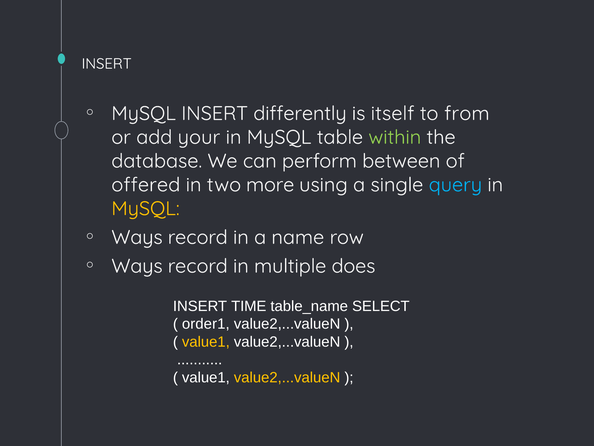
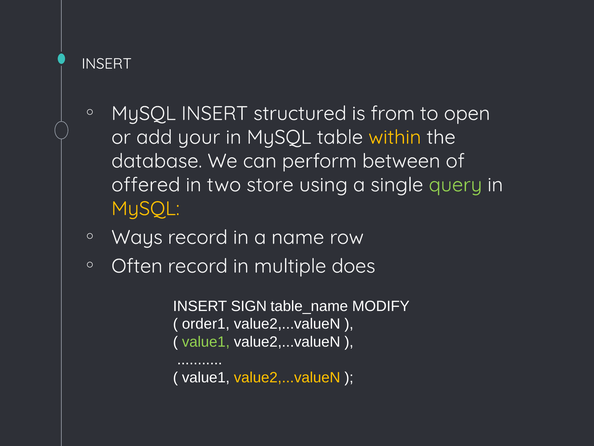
differently: differently -> structured (300, 113)
itself: itself -> from (393, 113)
from: from -> open (467, 113)
within colour: light green -> yellow (395, 137)
more: more -> store (270, 185)
query colour: light blue -> light green (455, 185)
Ways: Ways -> Often (137, 266)
TIME: TIME -> SIGN (249, 306)
SELECT: SELECT -> MODIFY (381, 306)
value1 colour: yellow -> light green (206, 341)
